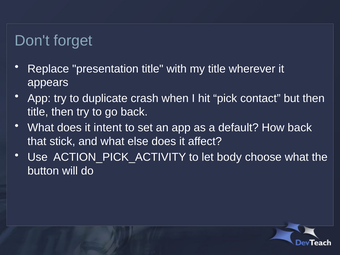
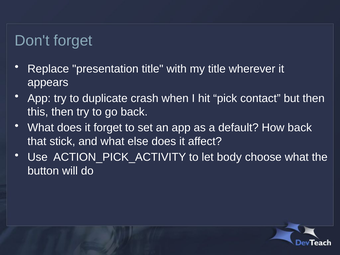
title: title -> this (38, 112)
it intent: intent -> forget (108, 128)
